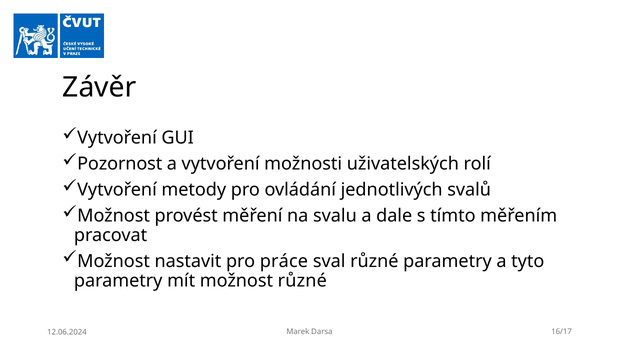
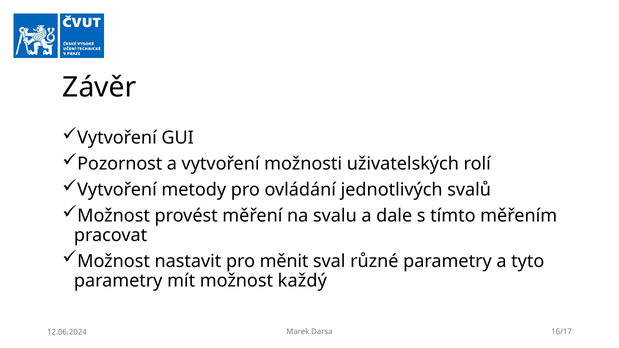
práce: práce -> měnit (284, 261)
možnost různé: různé -> každý (302, 281)
